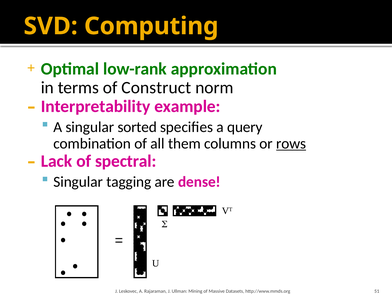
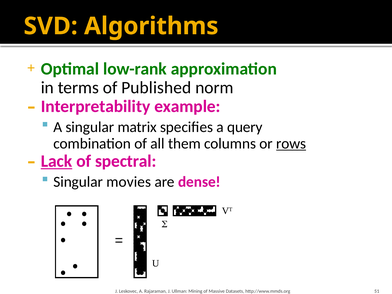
Computing: Computing -> Algorithms (151, 26)
Construct: Construct -> Published (156, 88)
sorted: sorted -> matrix (137, 127)
Lack underline: none -> present (57, 161)
tagging: tagging -> movies (129, 182)
